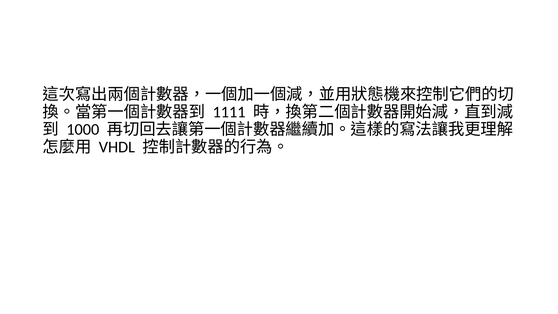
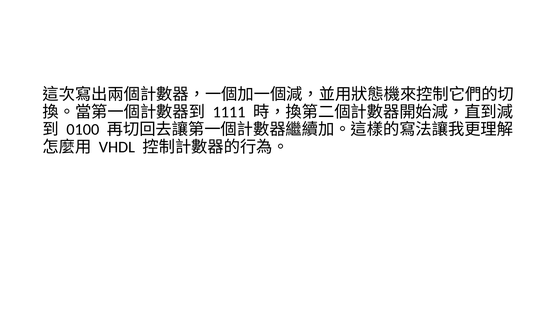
1000: 1000 -> 0100 (83, 130)
